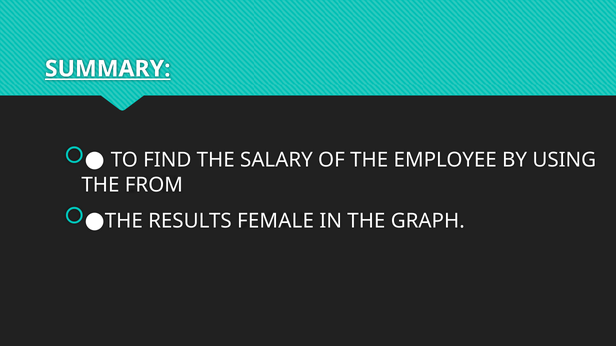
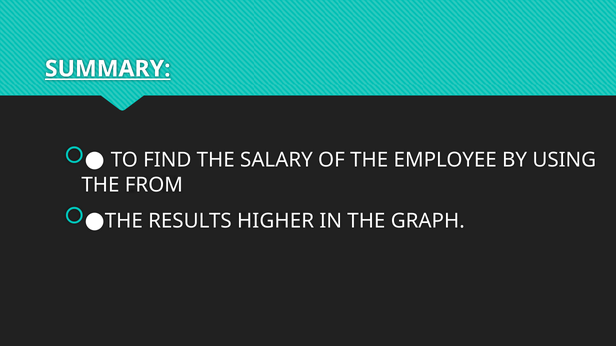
FEMALE: FEMALE -> HIGHER (276, 221)
